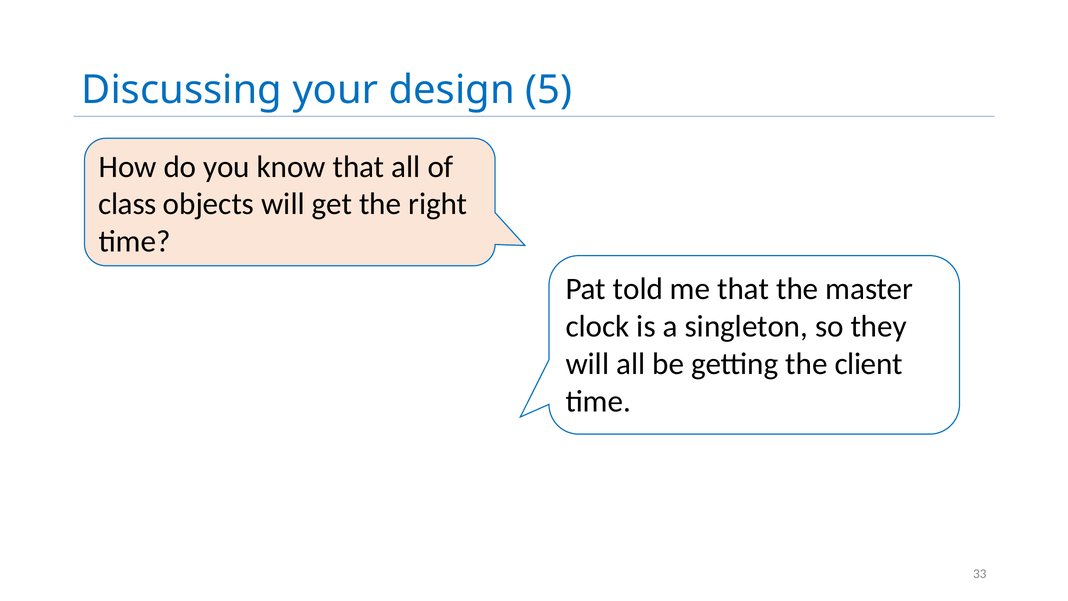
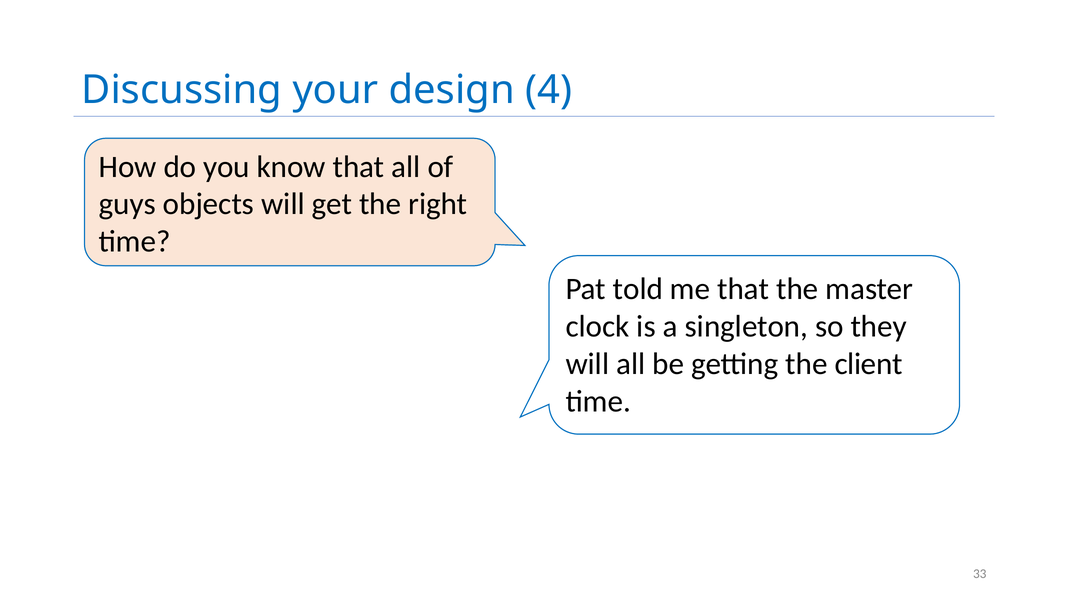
5: 5 -> 4 (549, 90)
class: class -> guys (127, 204)
